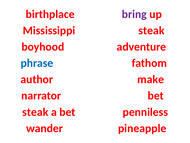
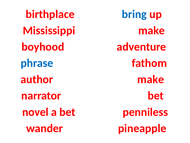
bring colour: purple -> blue (134, 14)
Mississippi steak: steak -> make (151, 30)
steak: steak -> novel (35, 112)
